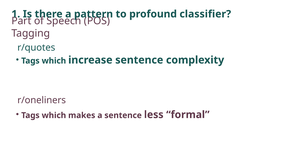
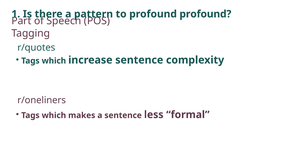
profound classifier: classifier -> profound (205, 14)
